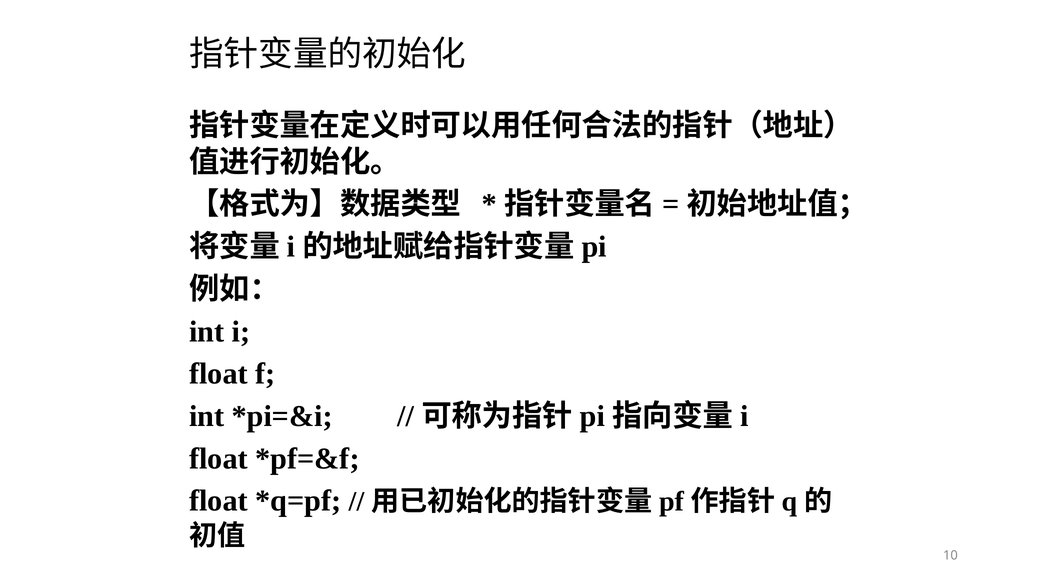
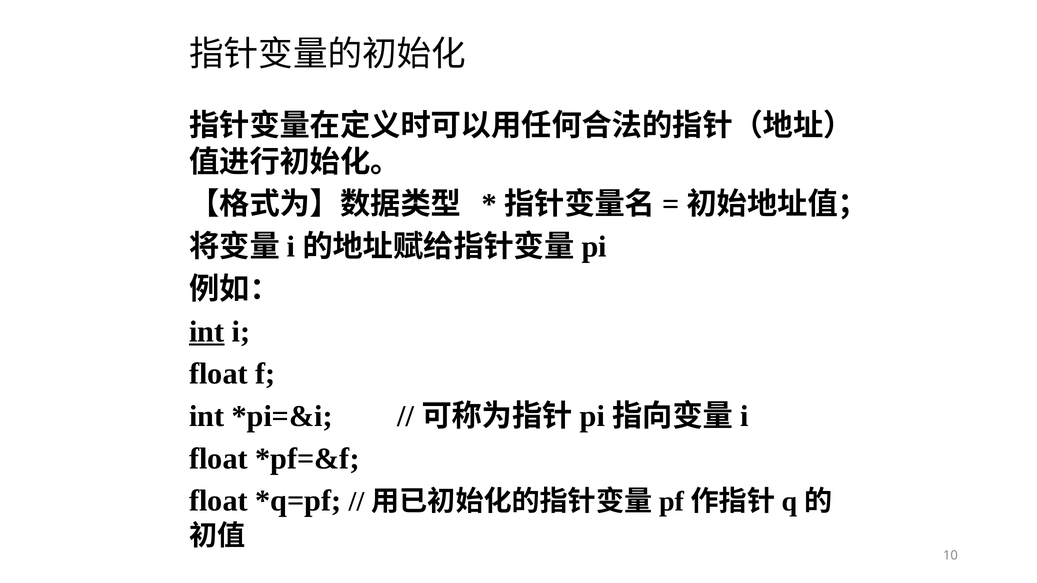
int underline: none -> present (207, 332)
